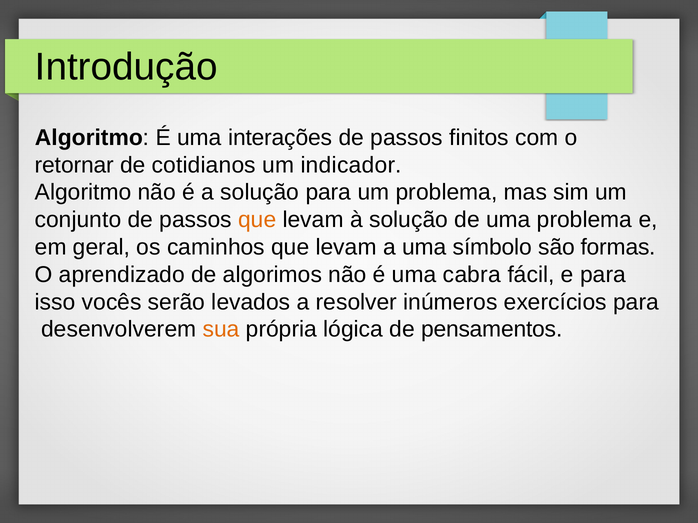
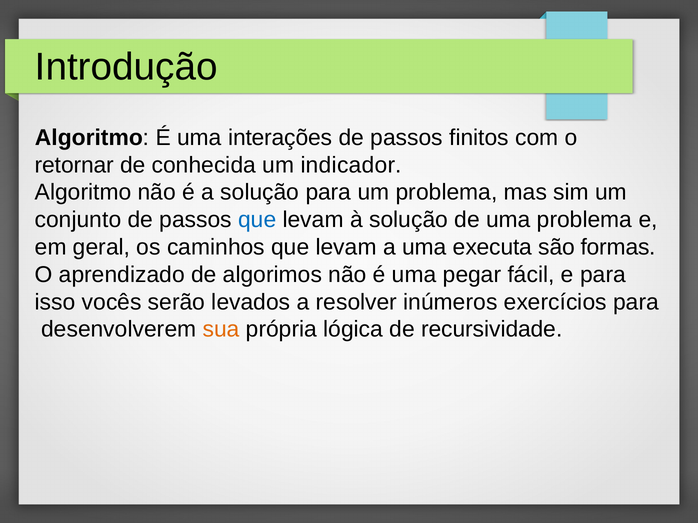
cotidianos: cotidianos -> conhecida (204, 165)
que colour: orange -> blue (257, 220)
símbolo: símbolo -> executa (492, 247)
cabra: cabra -> pegar (472, 275)
pensamentos: pensamentos -> recursividade (492, 330)
